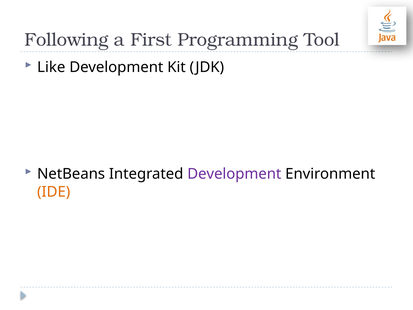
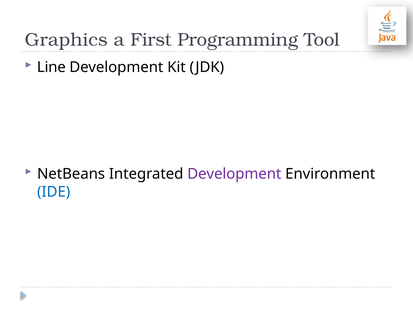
Following: Following -> Graphics (66, 40)
Like: Like -> Line (51, 67)
IDE colour: orange -> blue (54, 192)
